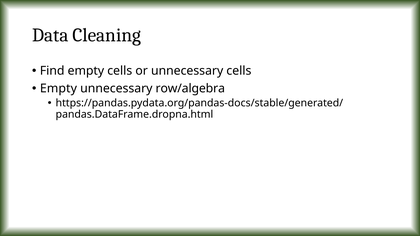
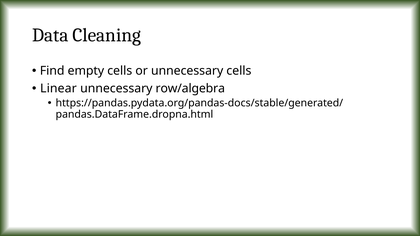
Empty: Empty -> Linear (58, 89)
